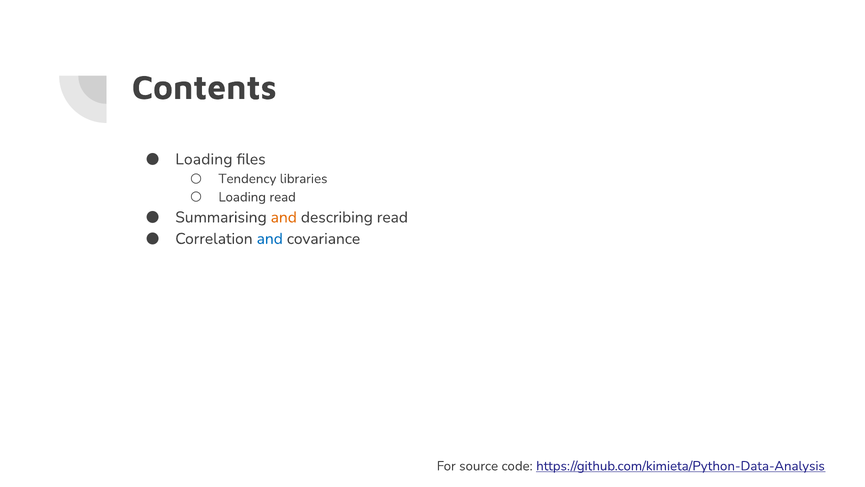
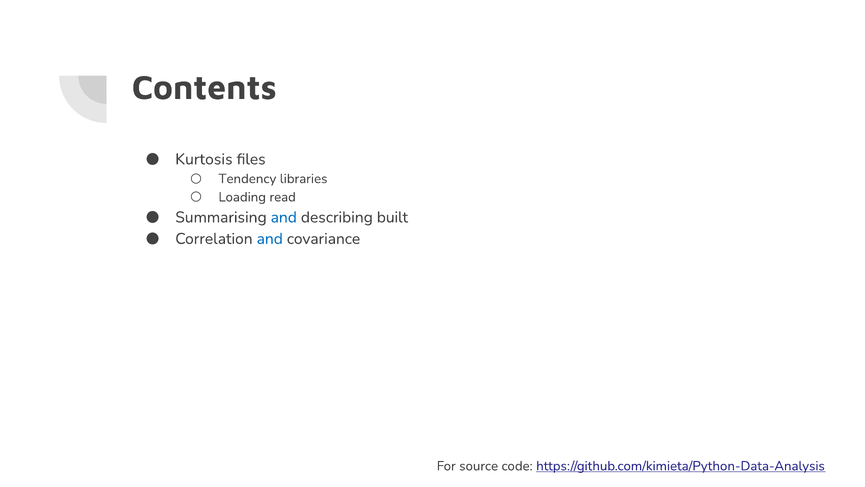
Loading: Loading -> Kurtosis (204, 159)
and colour: orange -> blue (284, 217)
describing read: read -> built (392, 217)
